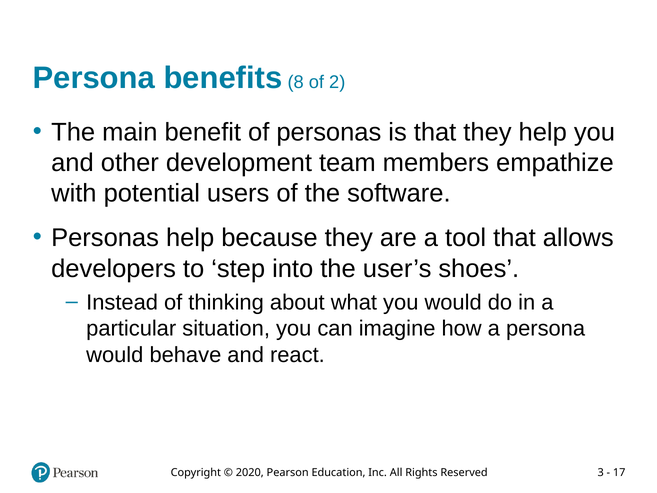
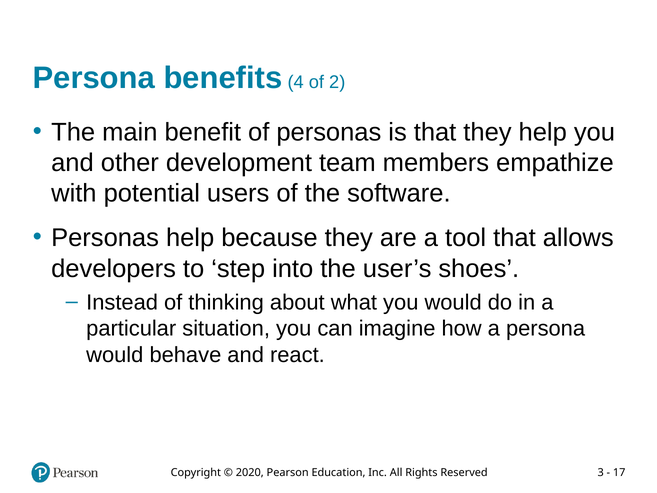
8: 8 -> 4 (296, 82)
